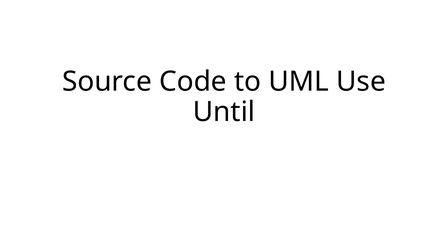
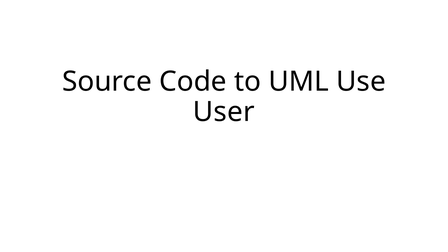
Until: Until -> User (224, 112)
